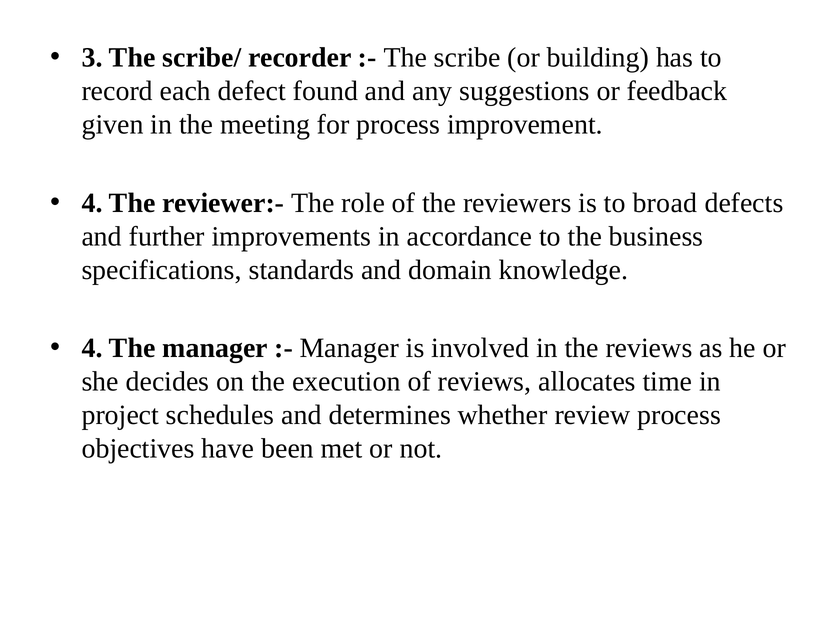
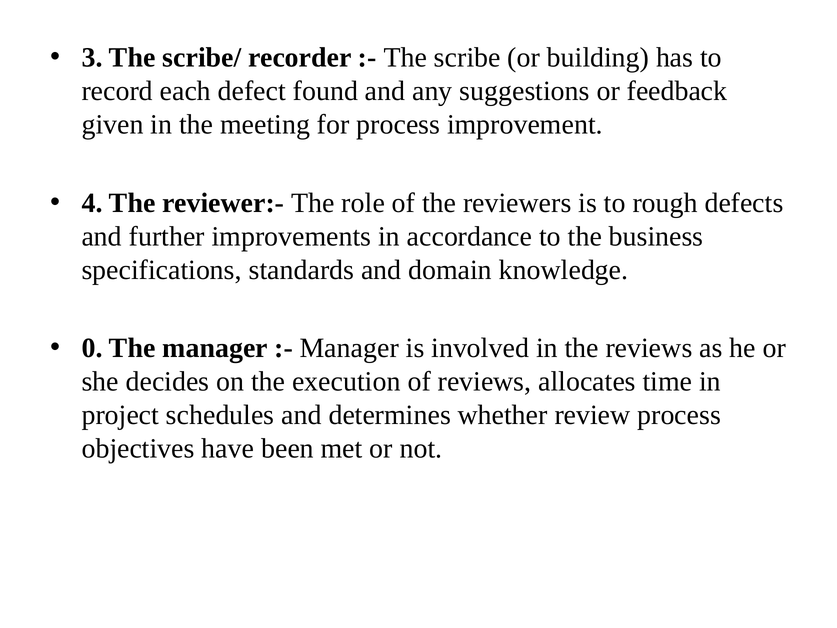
broad: broad -> rough (665, 203)
4: 4 -> 0 (92, 348)
